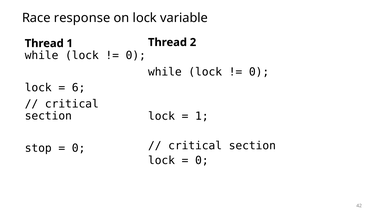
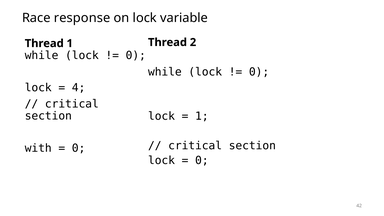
6: 6 -> 4 (79, 88)
stop: stop -> with (38, 148)
